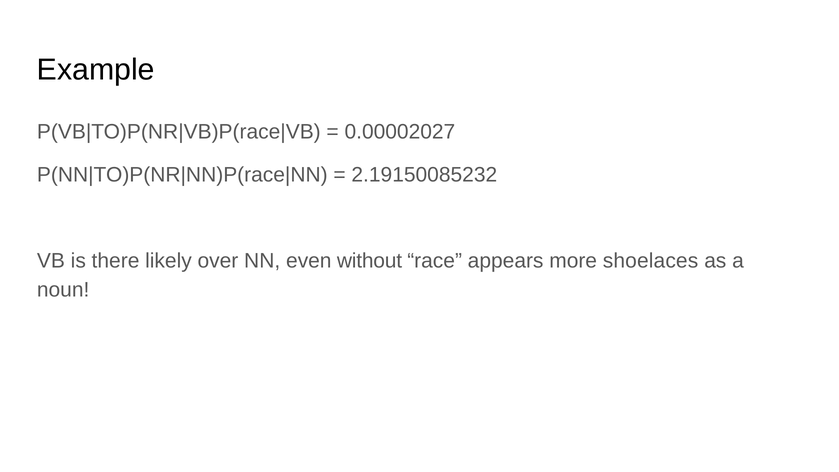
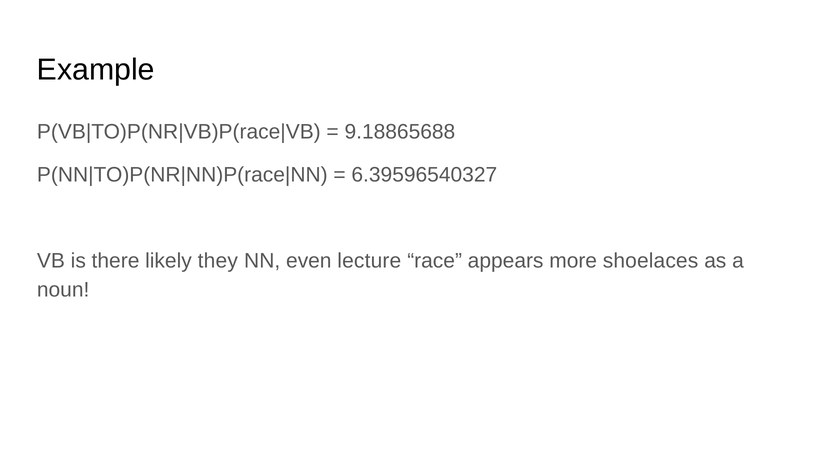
0.00002027: 0.00002027 -> 9.18865688 (400, 132)
2.19150085232: 2.19150085232 -> 6.39596540327 (424, 175)
over: over -> they (218, 261)
without: without -> lecture (369, 261)
